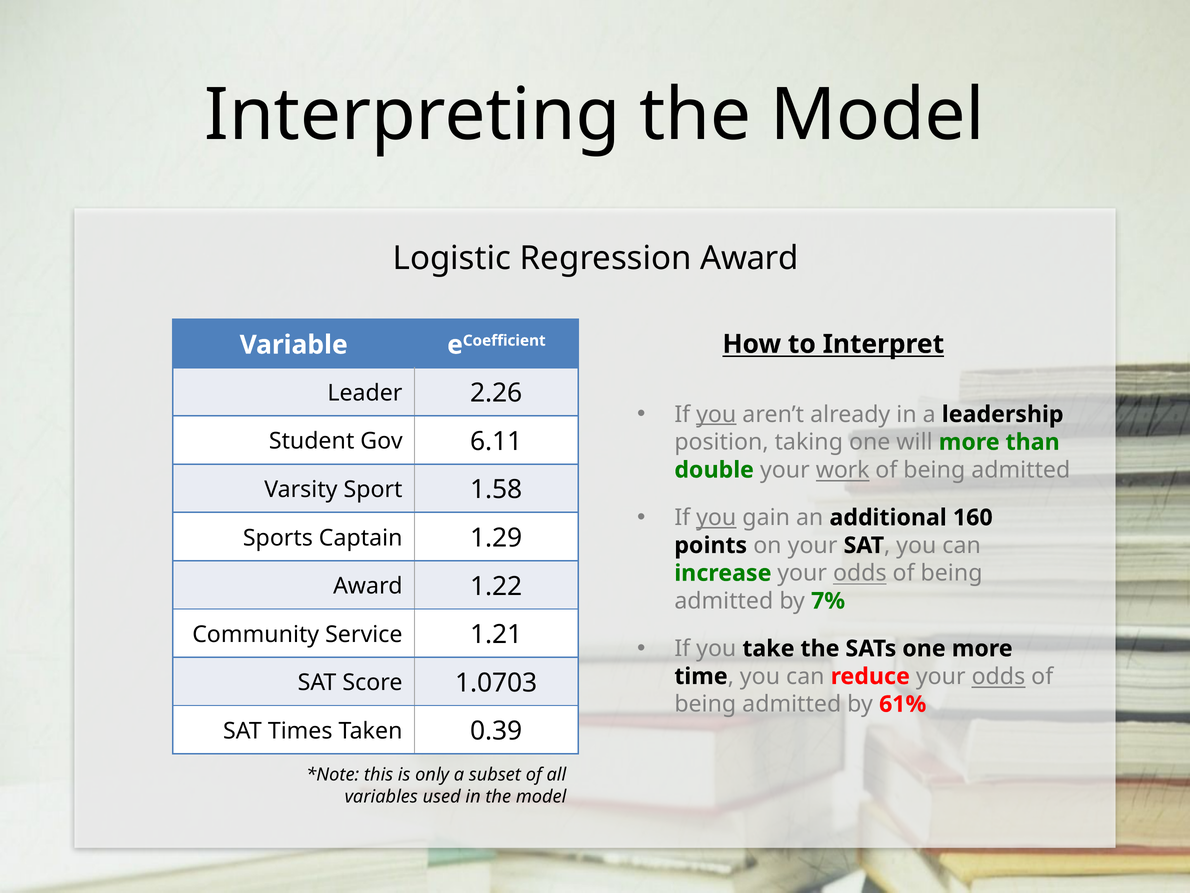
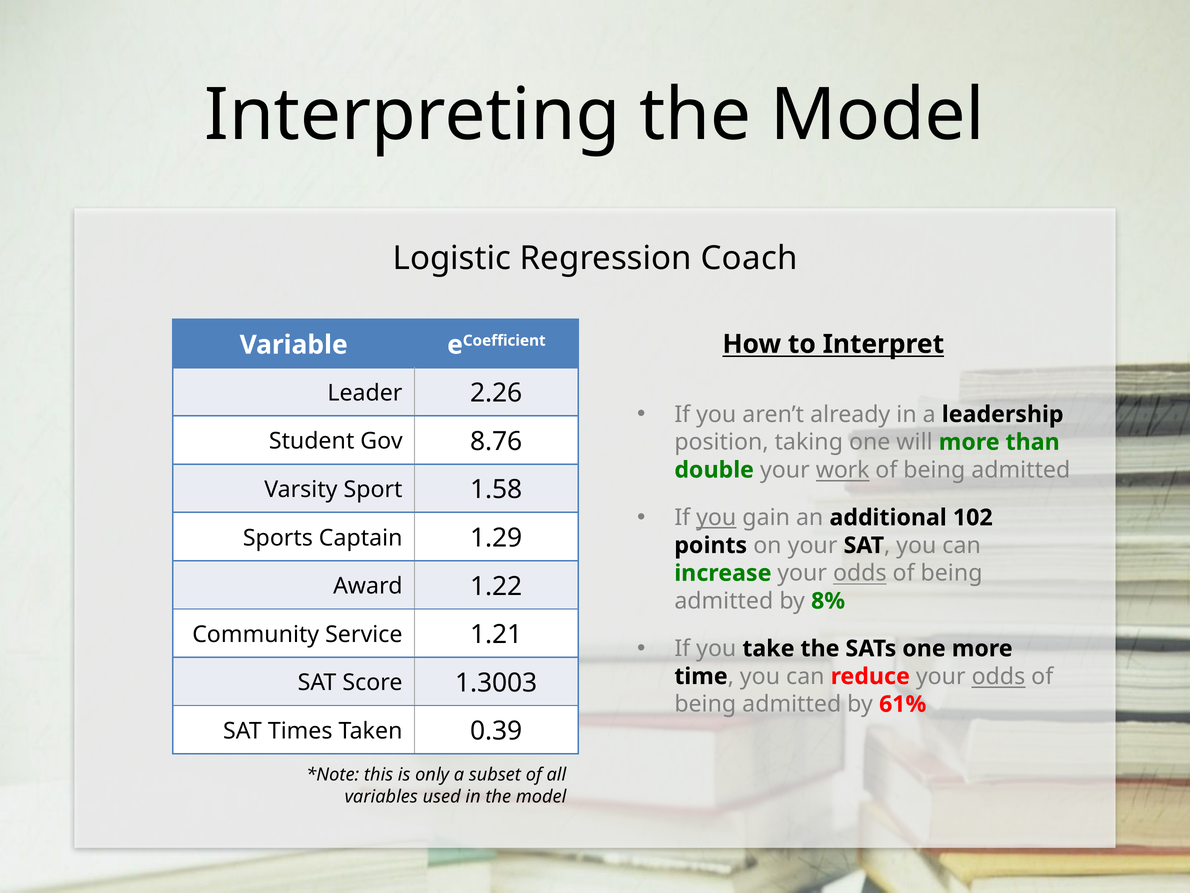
Regression Award: Award -> Coach (749, 258)
you underline: present -> none (716, 414)
6.11: 6.11 -> 8.76 (496, 441)
160: 160 -> 102 (973, 517)
7%: 7% -> 8% (828, 601)
1.0703: 1.0703 -> 1.3003 (496, 683)
